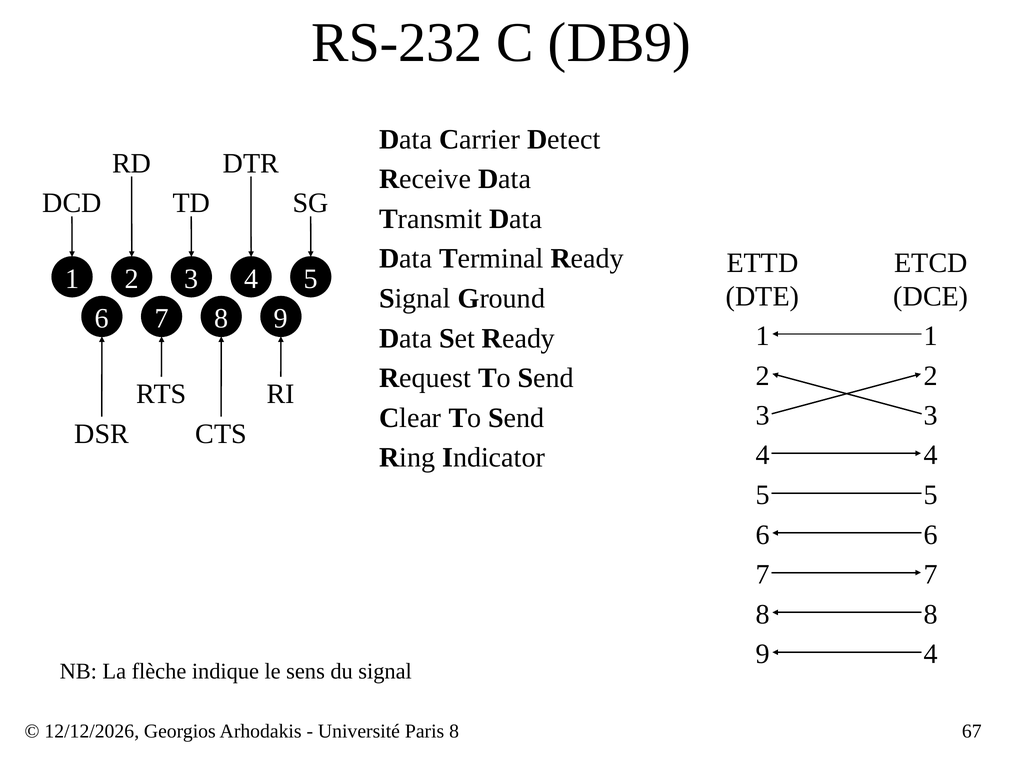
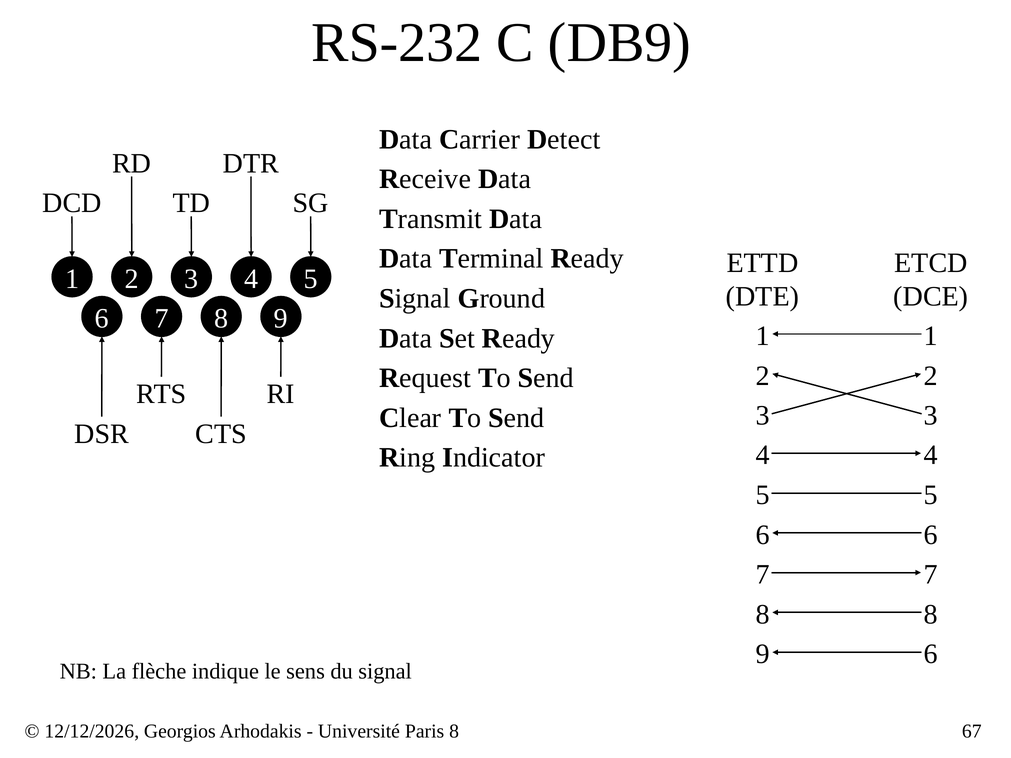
9 4: 4 -> 6 (931, 654)
